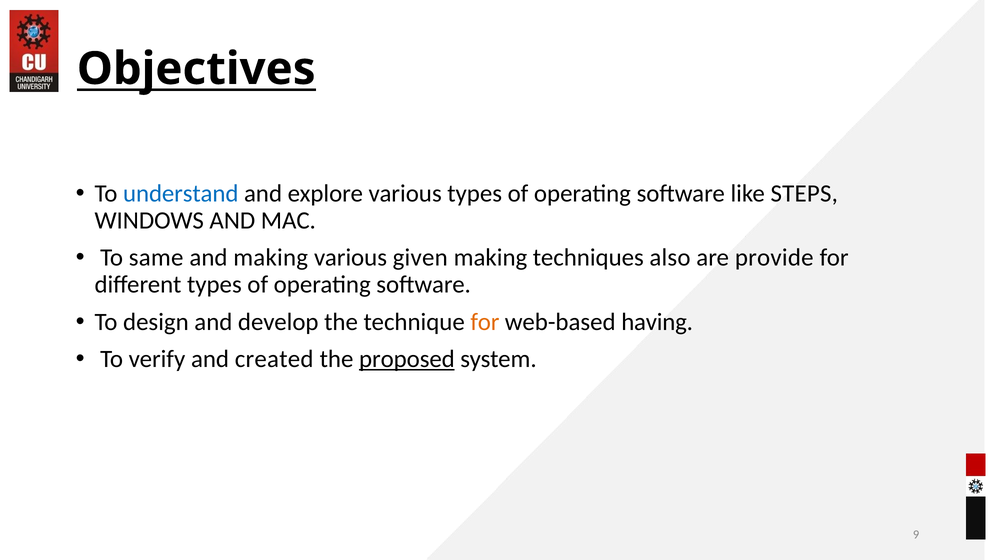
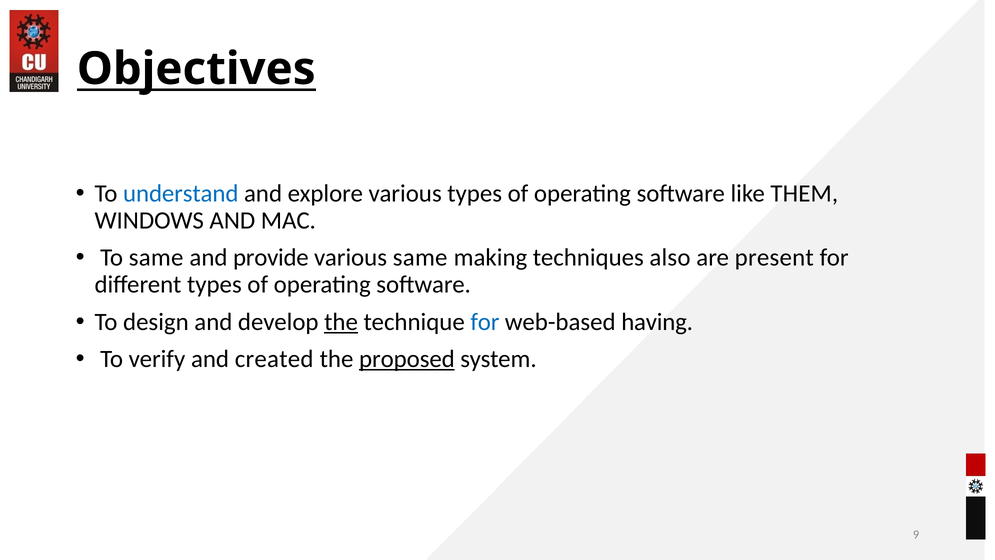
STEPS: STEPS -> THEM (804, 193)
and making: making -> provide (271, 258)
various given: given -> same (420, 258)
provide: provide -> present (774, 258)
the underline: none -> present (341, 322)
for colour: orange -> blue (485, 322)
